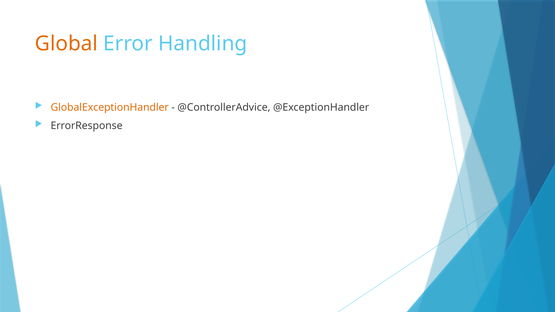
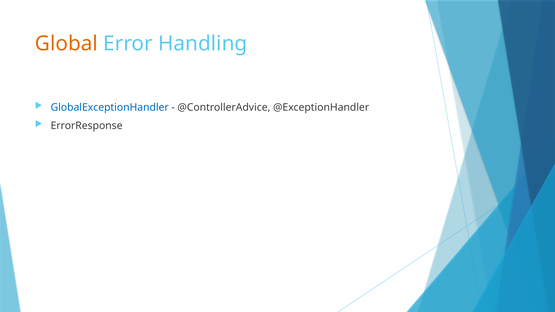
GlobalExceptionHandler colour: orange -> blue (110, 107)
